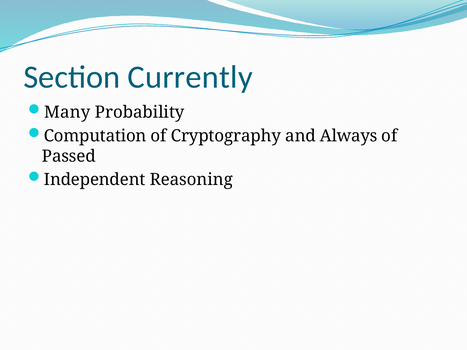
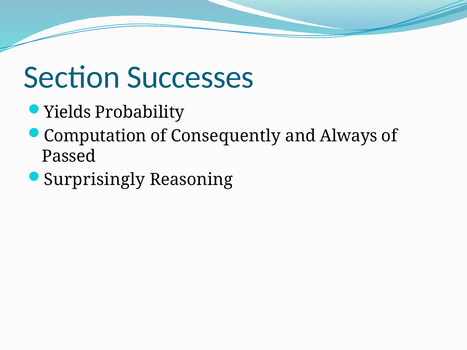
Currently: Currently -> Successes (190, 77)
Many: Many -> Yields (67, 112)
Cryptography: Cryptography -> Consequently (226, 136)
Independent: Independent -> Surprisingly (95, 180)
